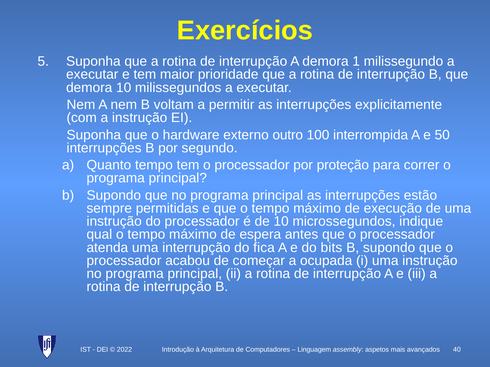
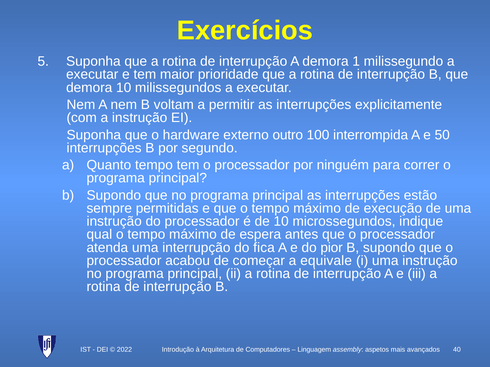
proteção: proteção -> ninguém (343, 165)
bits: bits -> pior (332, 248)
ocupada: ocupada -> equivale (326, 261)
